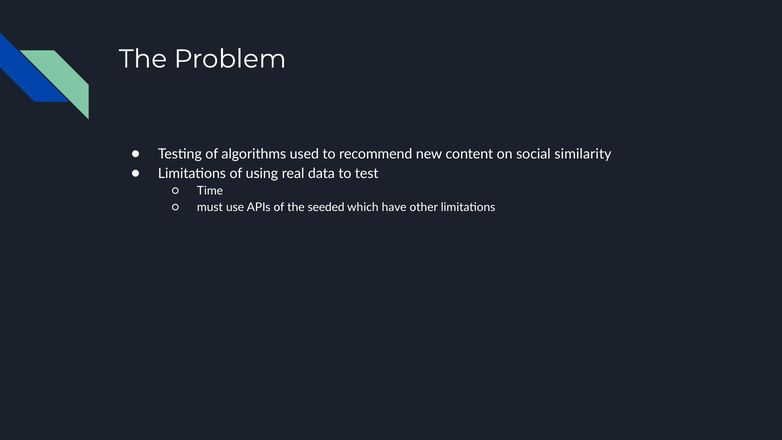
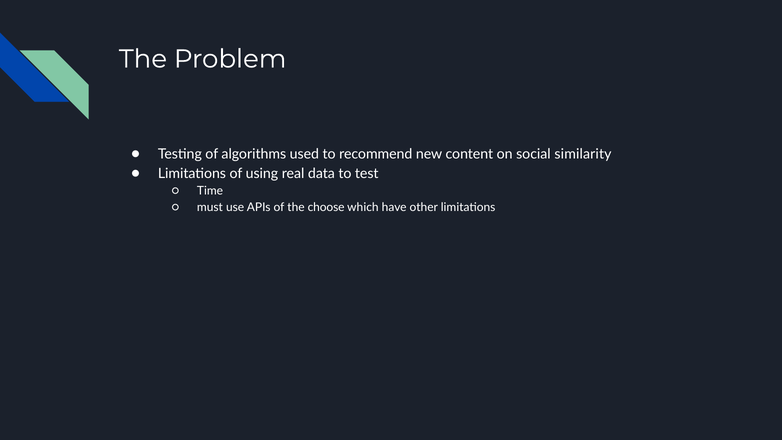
seeded: seeded -> choose (326, 207)
